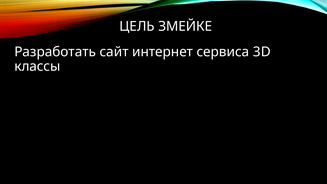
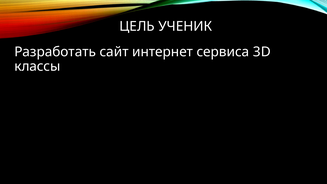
ЗМЕЙКЕ: ЗМЕЙКЕ -> УЧЕНИК (185, 26)
